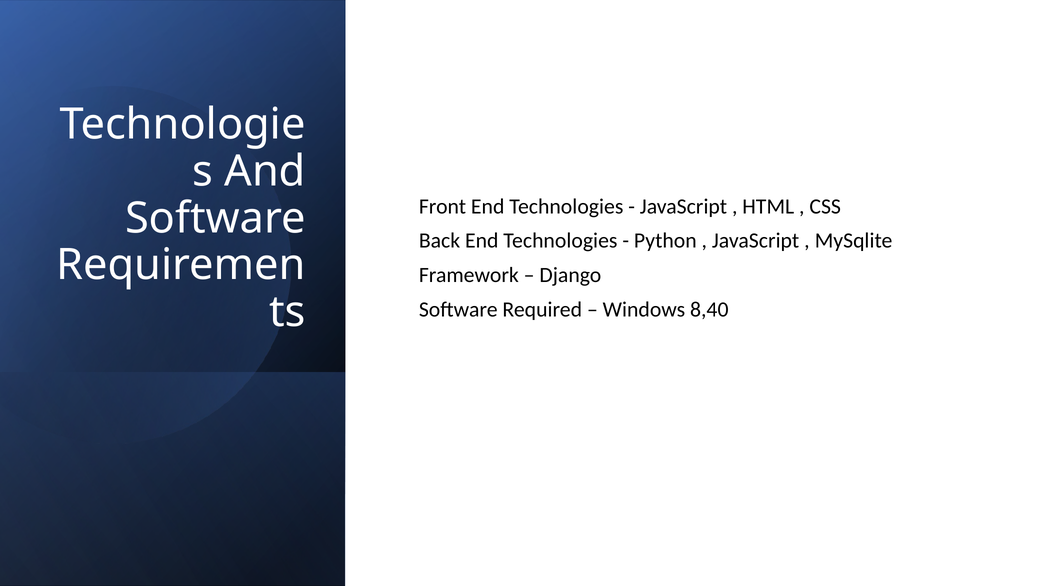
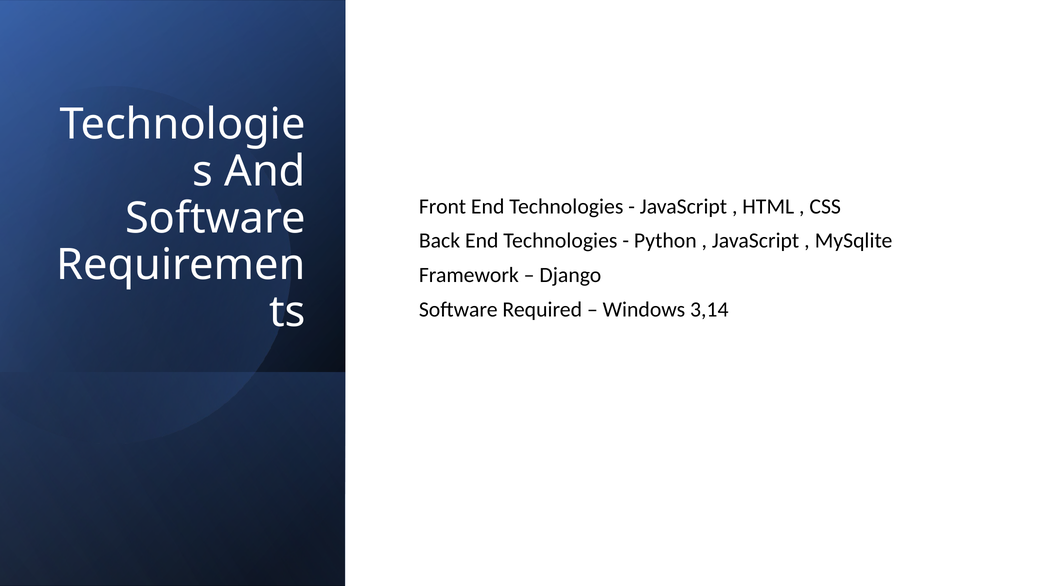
8,40: 8,40 -> 3,14 (709, 310)
